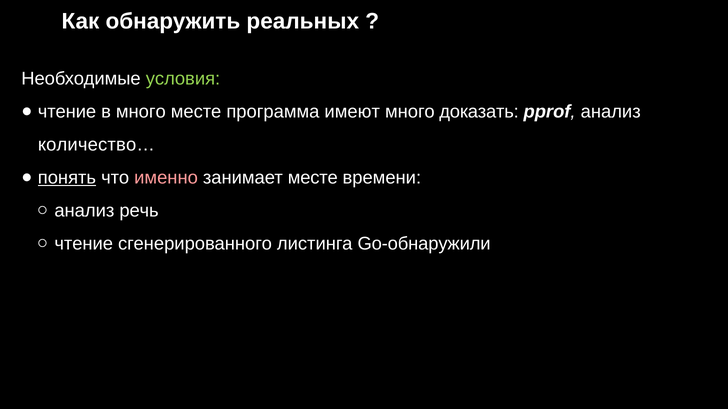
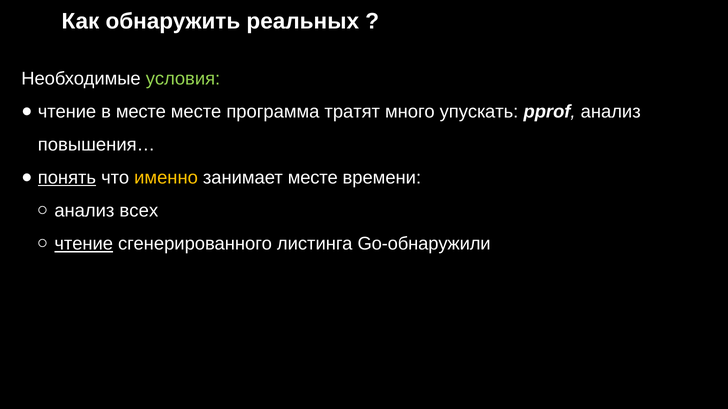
в много: много -> месте (141, 112)
имеют: имеют -> тратят (352, 112)
доказать: доказать -> упускать (479, 112)
количество…: количество… -> повышения… (96, 145)
именно colour: pink -> yellow (166, 178)
речь: речь -> всех (139, 211)
чтение underline: none -> present (84, 244)
